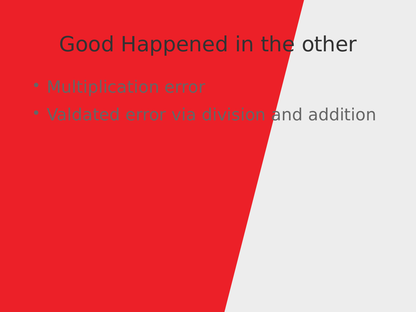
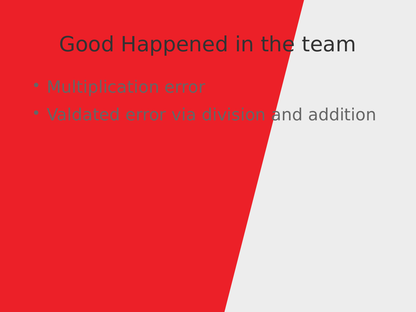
other: other -> team (329, 45)
